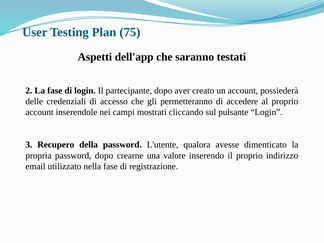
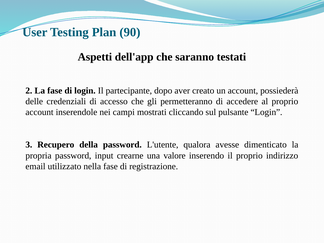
75: 75 -> 90 (130, 32)
password dopo: dopo -> input (104, 156)
